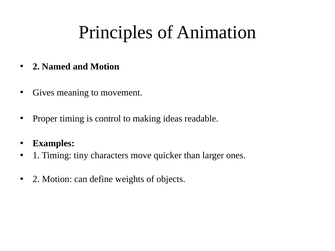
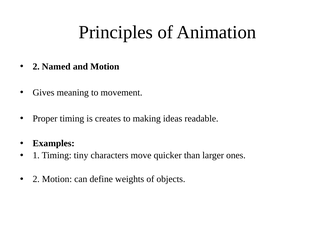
control: control -> creates (108, 119)
